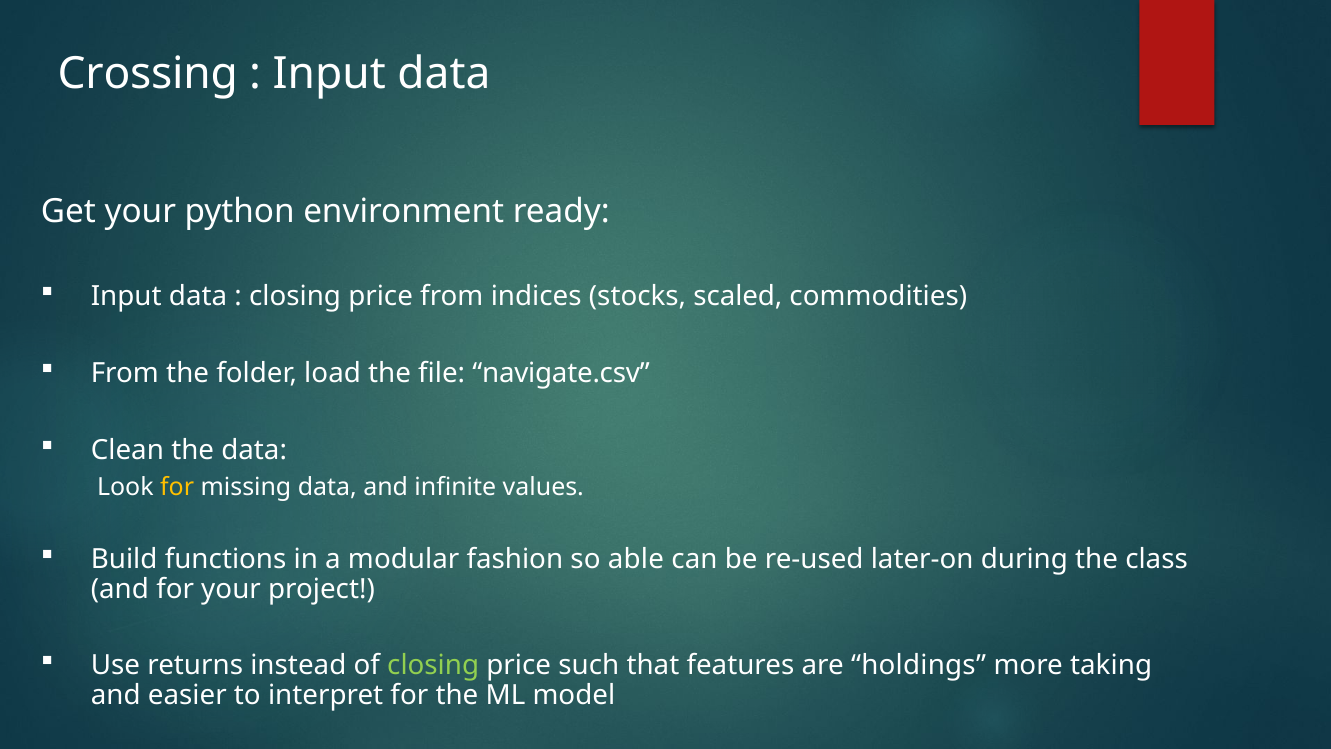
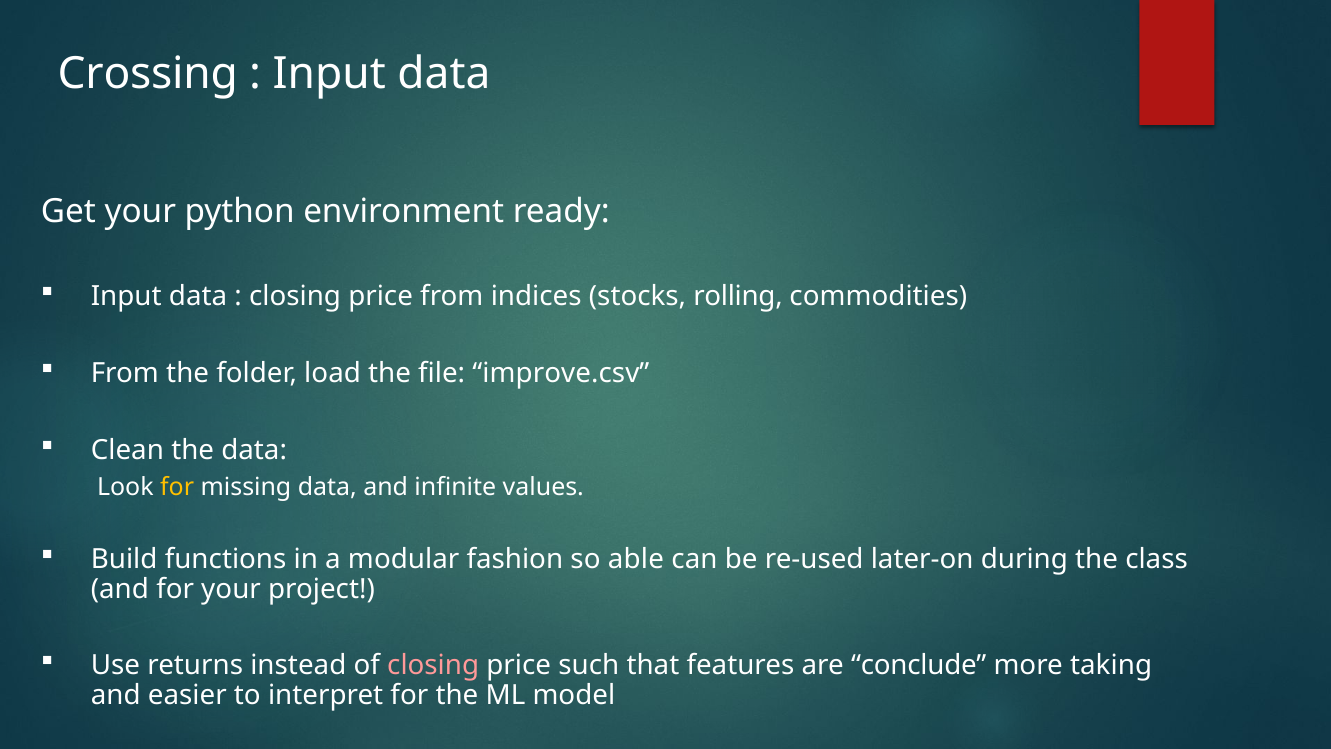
scaled: scaled -> rolling (738, 297)
navigate.csv: navigate.csv -> improve.csv (561, 373)
closing colour: light green -> pink (433, 665)
holdings: holdings -> conclude (919, 665)
